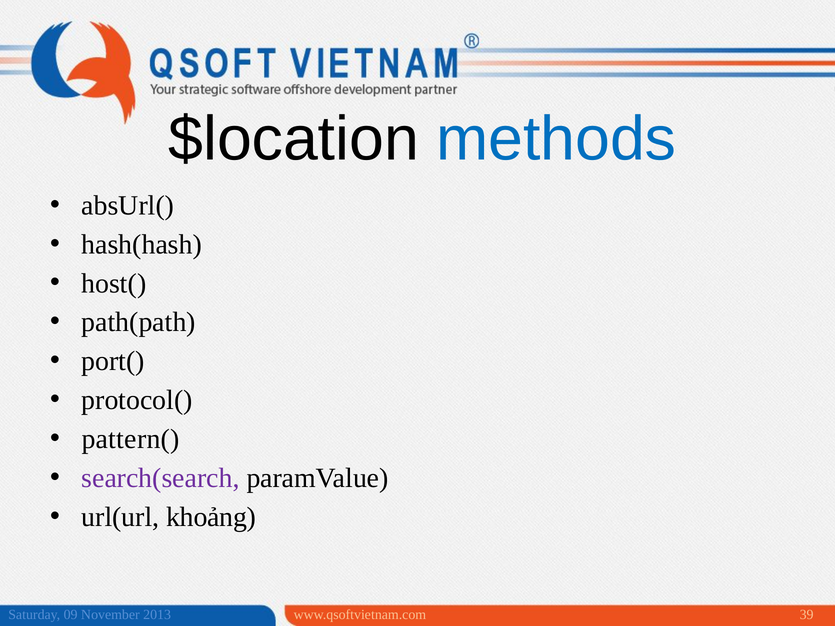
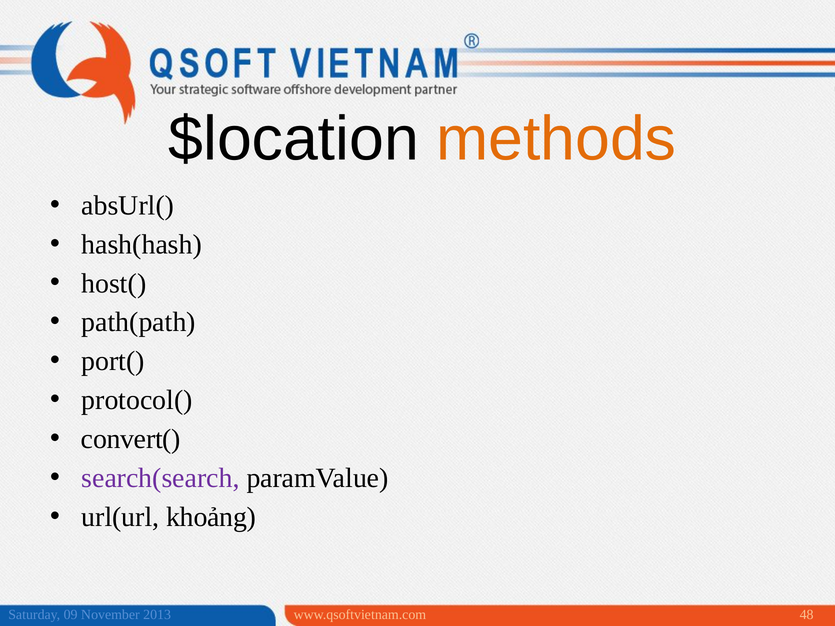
methods colour: blue -> orange (556, 139)
pattern(: pattern( -> convert( (131, 439)
39: 39 -> 48 (807, 615)
